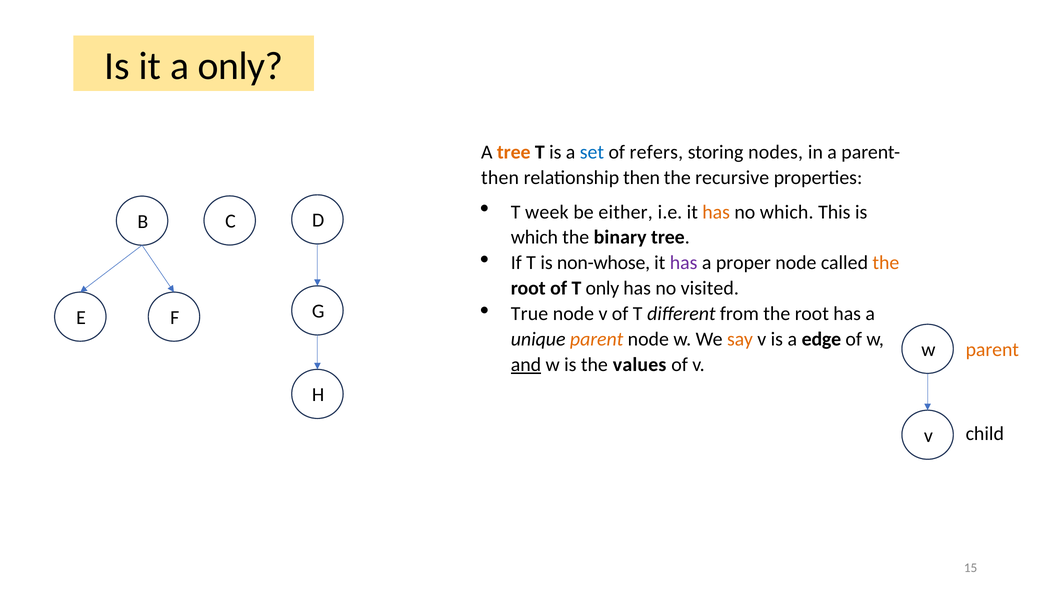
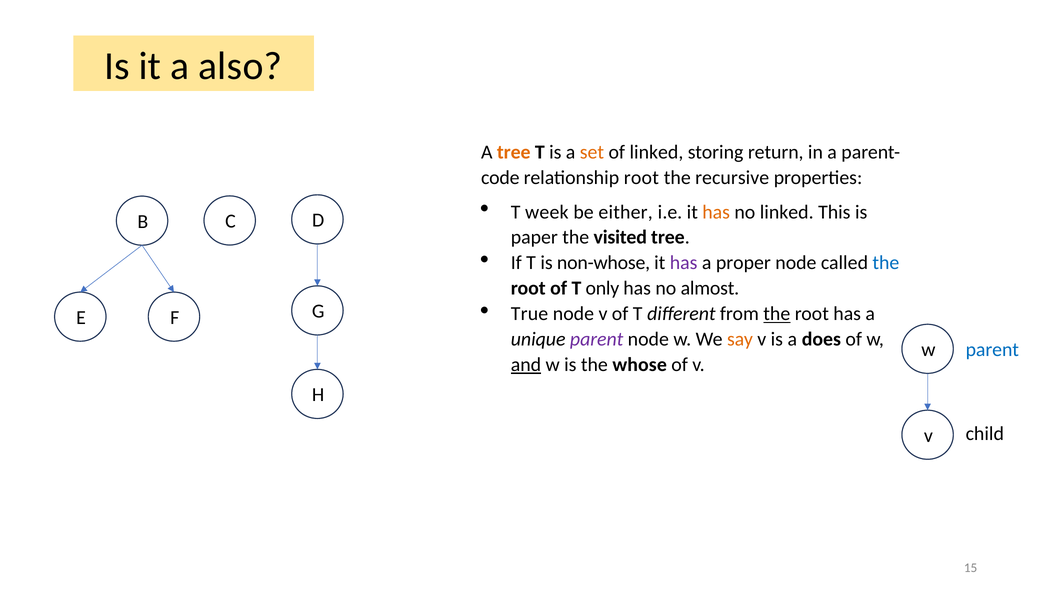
a only: only -> also (240, 66)
set colour: blue -> orange (592, 152)
of refers: refers -> linked (656, 152)
nodes: nodes -> return (776, 152)
then: then -> code (500, 178)
relationship then: then -> root (641, 178)
no which: which -> linked (787, 212)
which: which -> paper (534, 237)
binary: binary -> visited (620, 237)
the colour: orange -> blue (886, 263)
visited: visited -> almost (710, 288)
the underline: none -> present (777, 314)
parent colour: orange -> purple (597, 339)
edge: edge -> does (821, 339)
parent colour: orange -> blue (992, 350)
values: values -> whose (640, 365)
